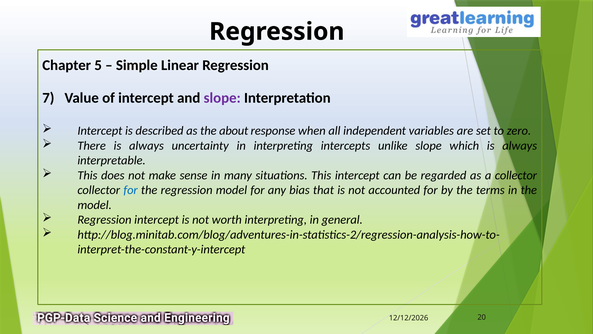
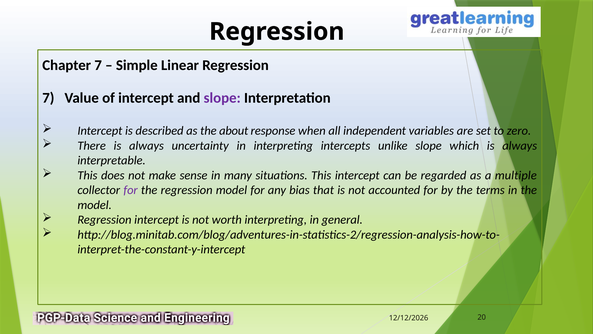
Chapter 5: 5 -> 7 (98, 65)
a collector: collector -> multiple (516, 175)
for colour: blue -> purple (131, 190)
